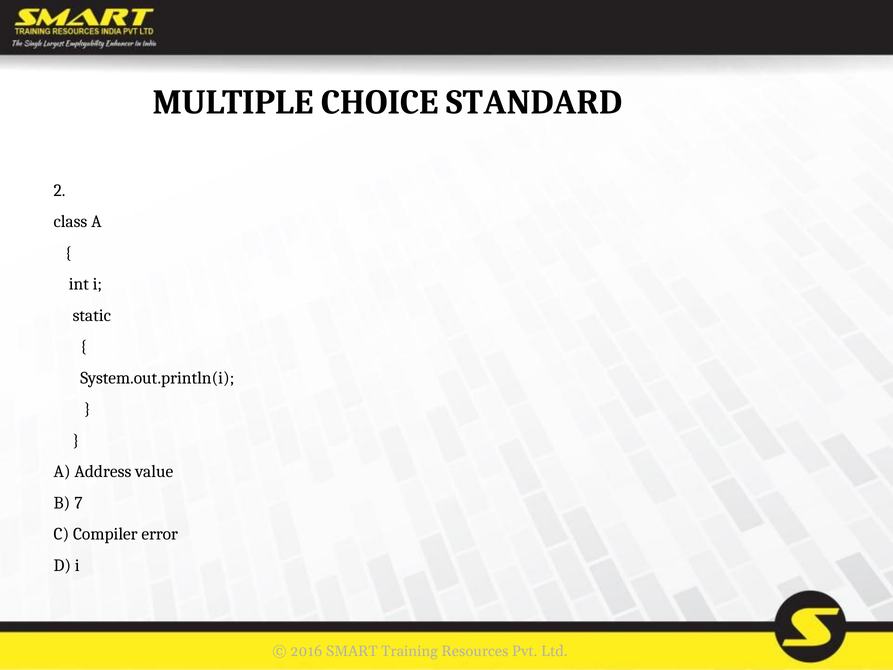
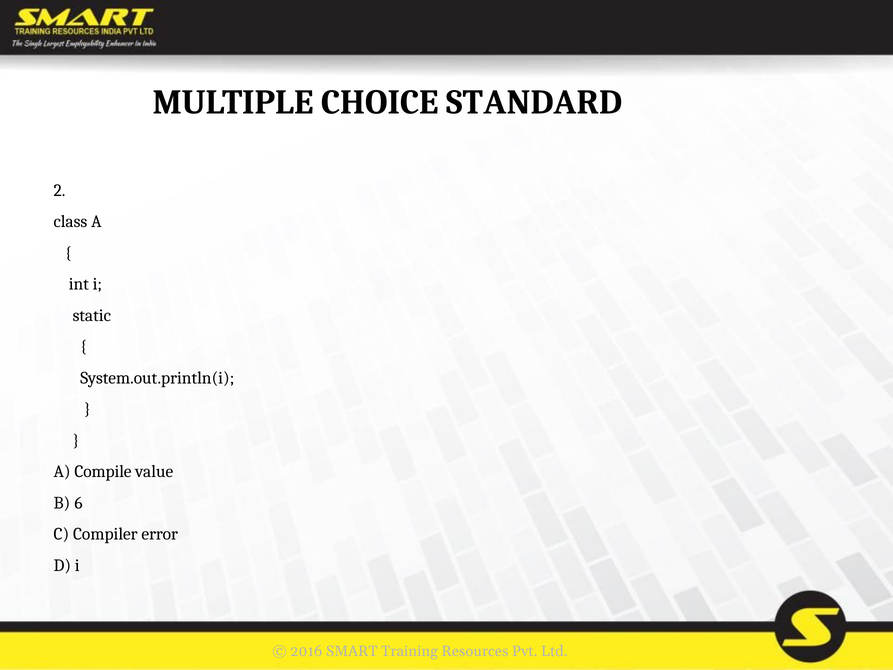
Address: Address -> Compile (103, 472)
7: 7 -> 6 (78, 503)
